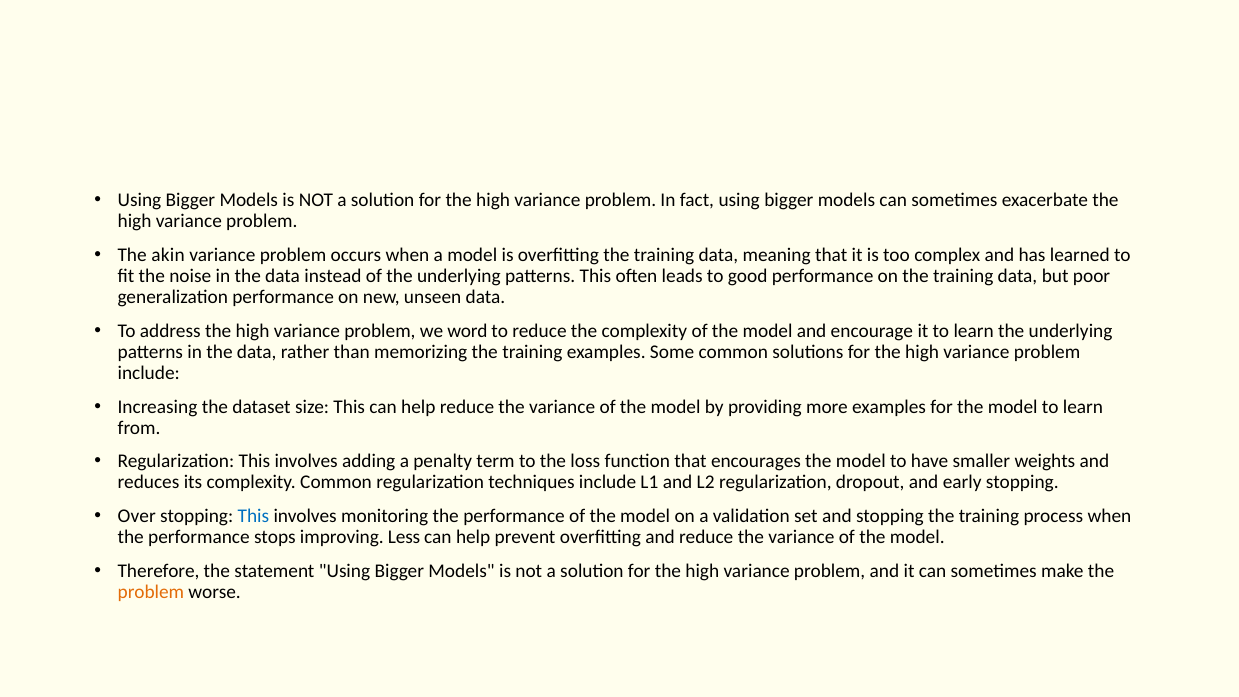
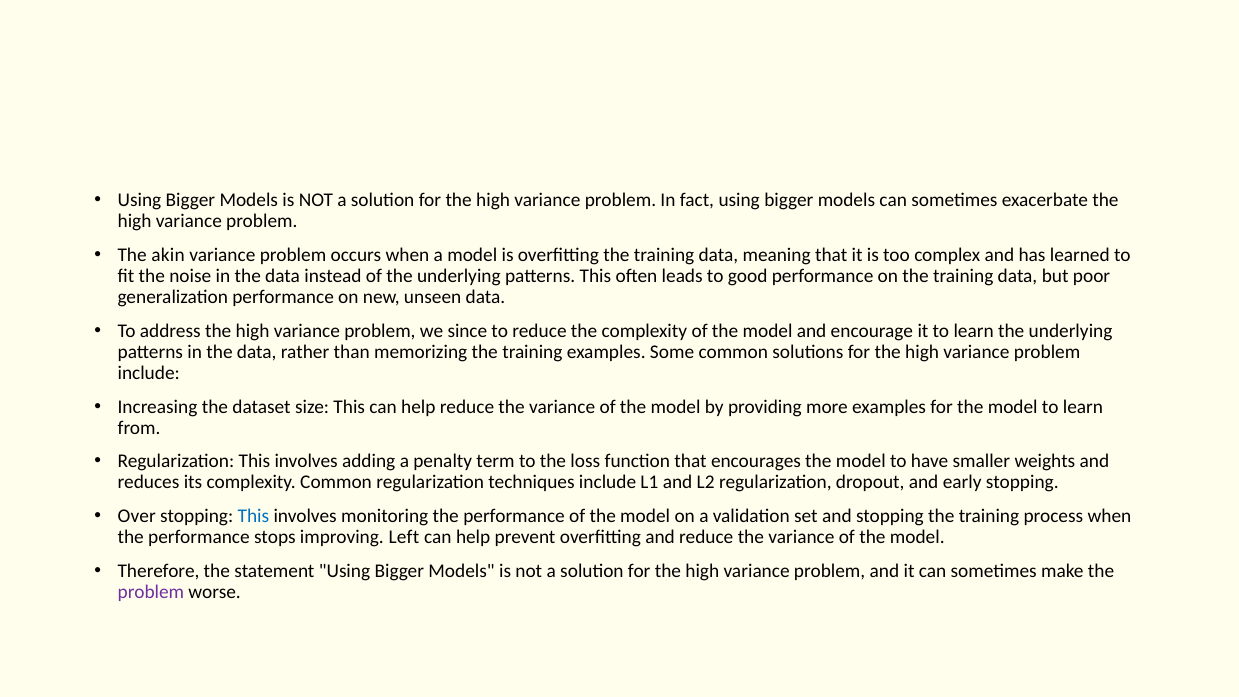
word: word -> since (467, 331)
Less: Less -> Left (404, 537)
problem colour: orange -> purple (151, 592)
